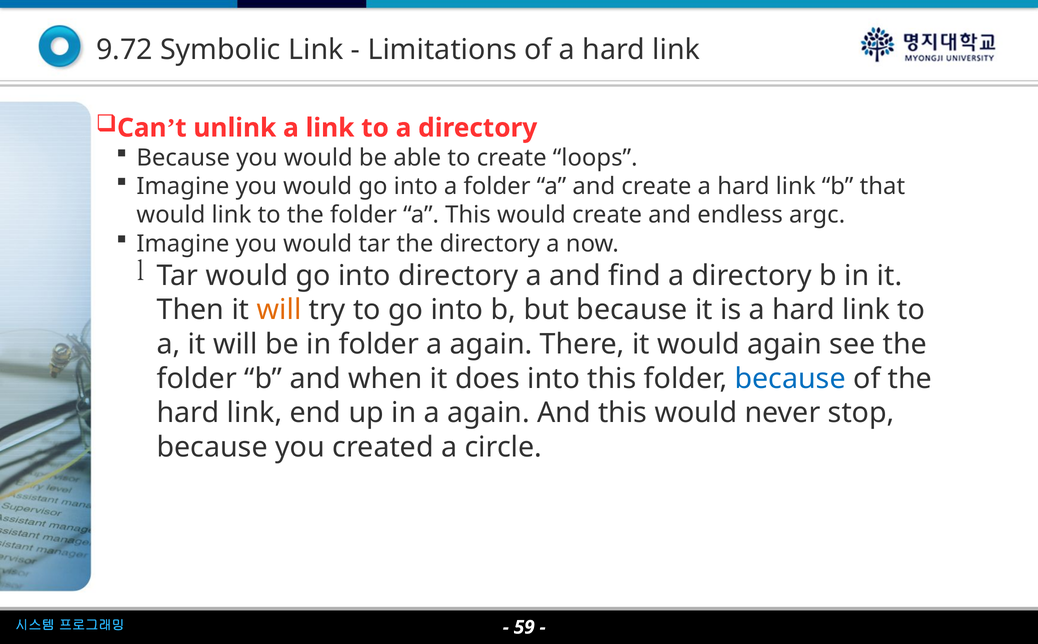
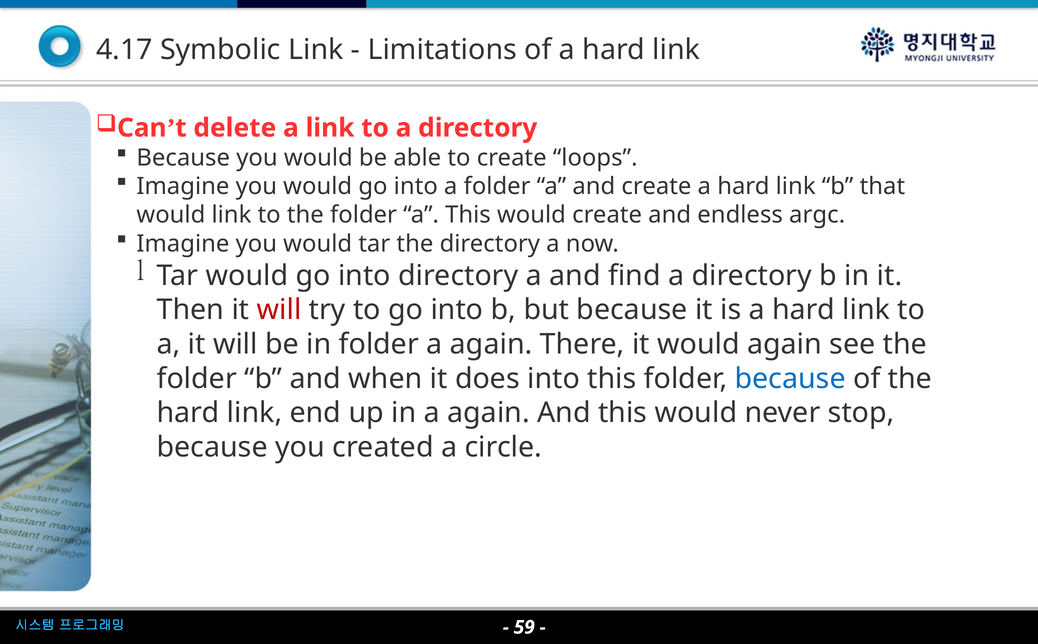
9.72: 9.72 -> 4.17 (124, 50)
unlink: unlink -> delete (235, 128)
will colour: orange -> red (279, 310)
